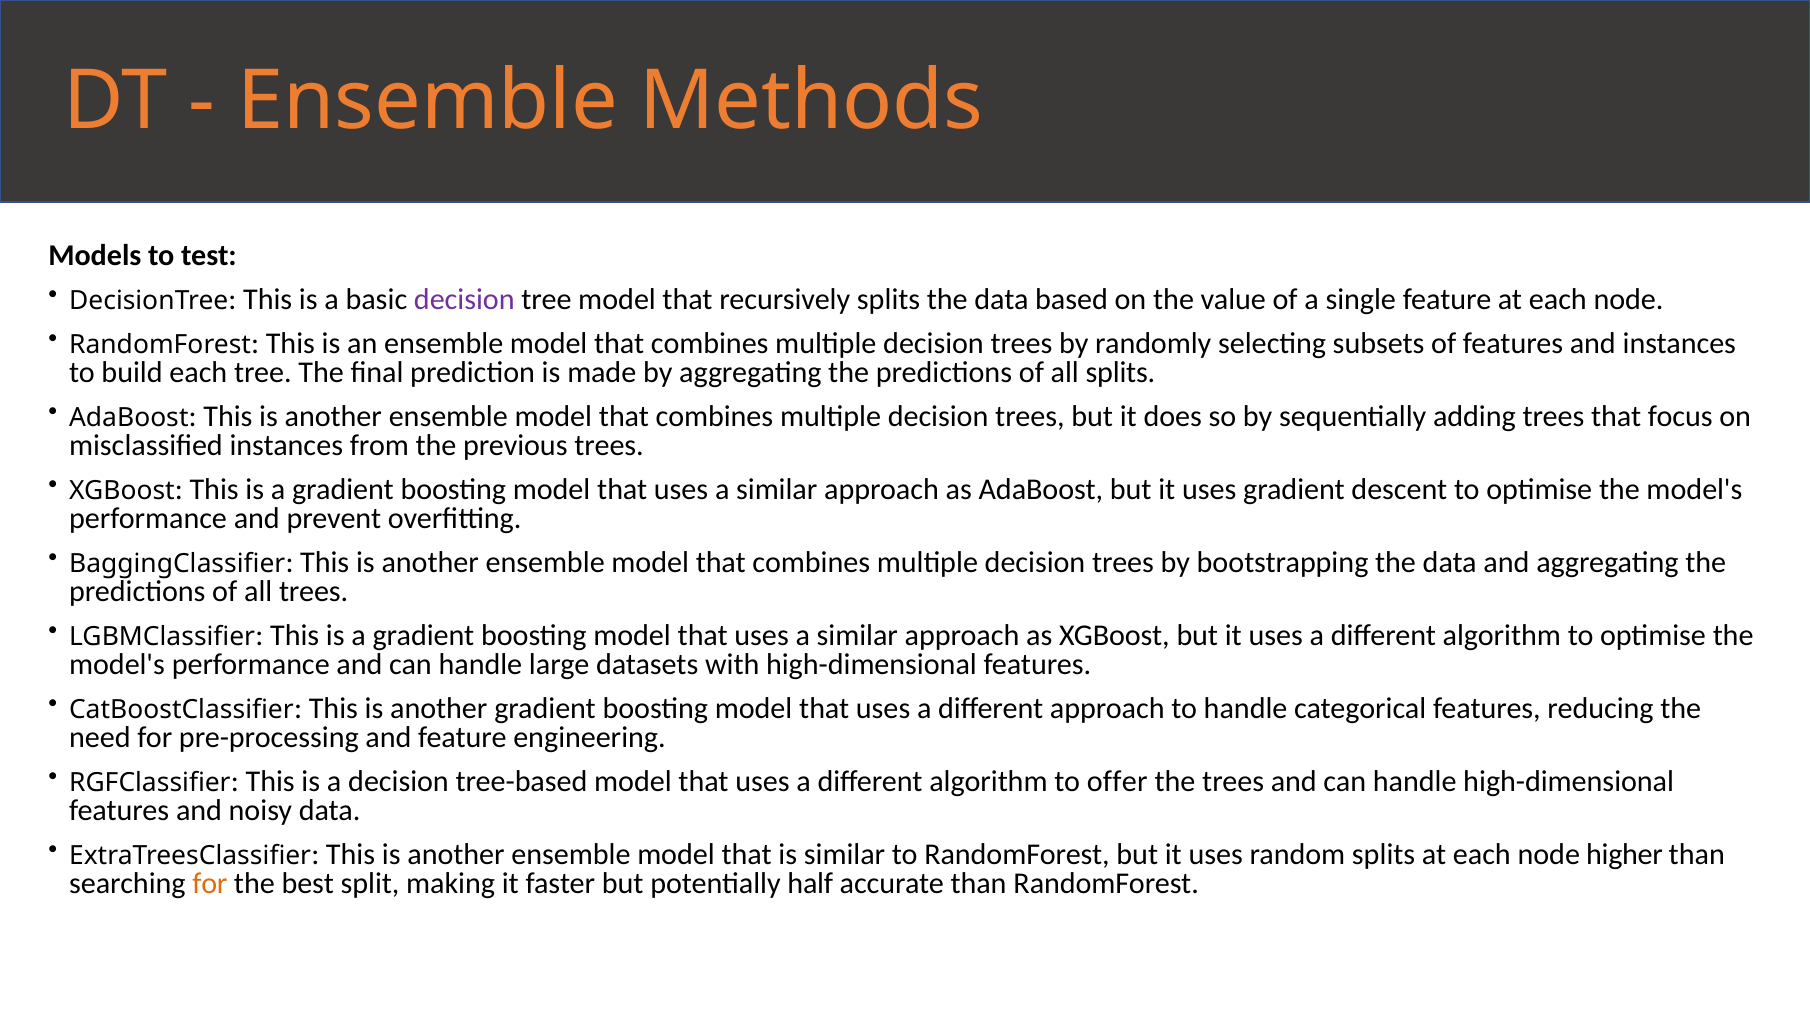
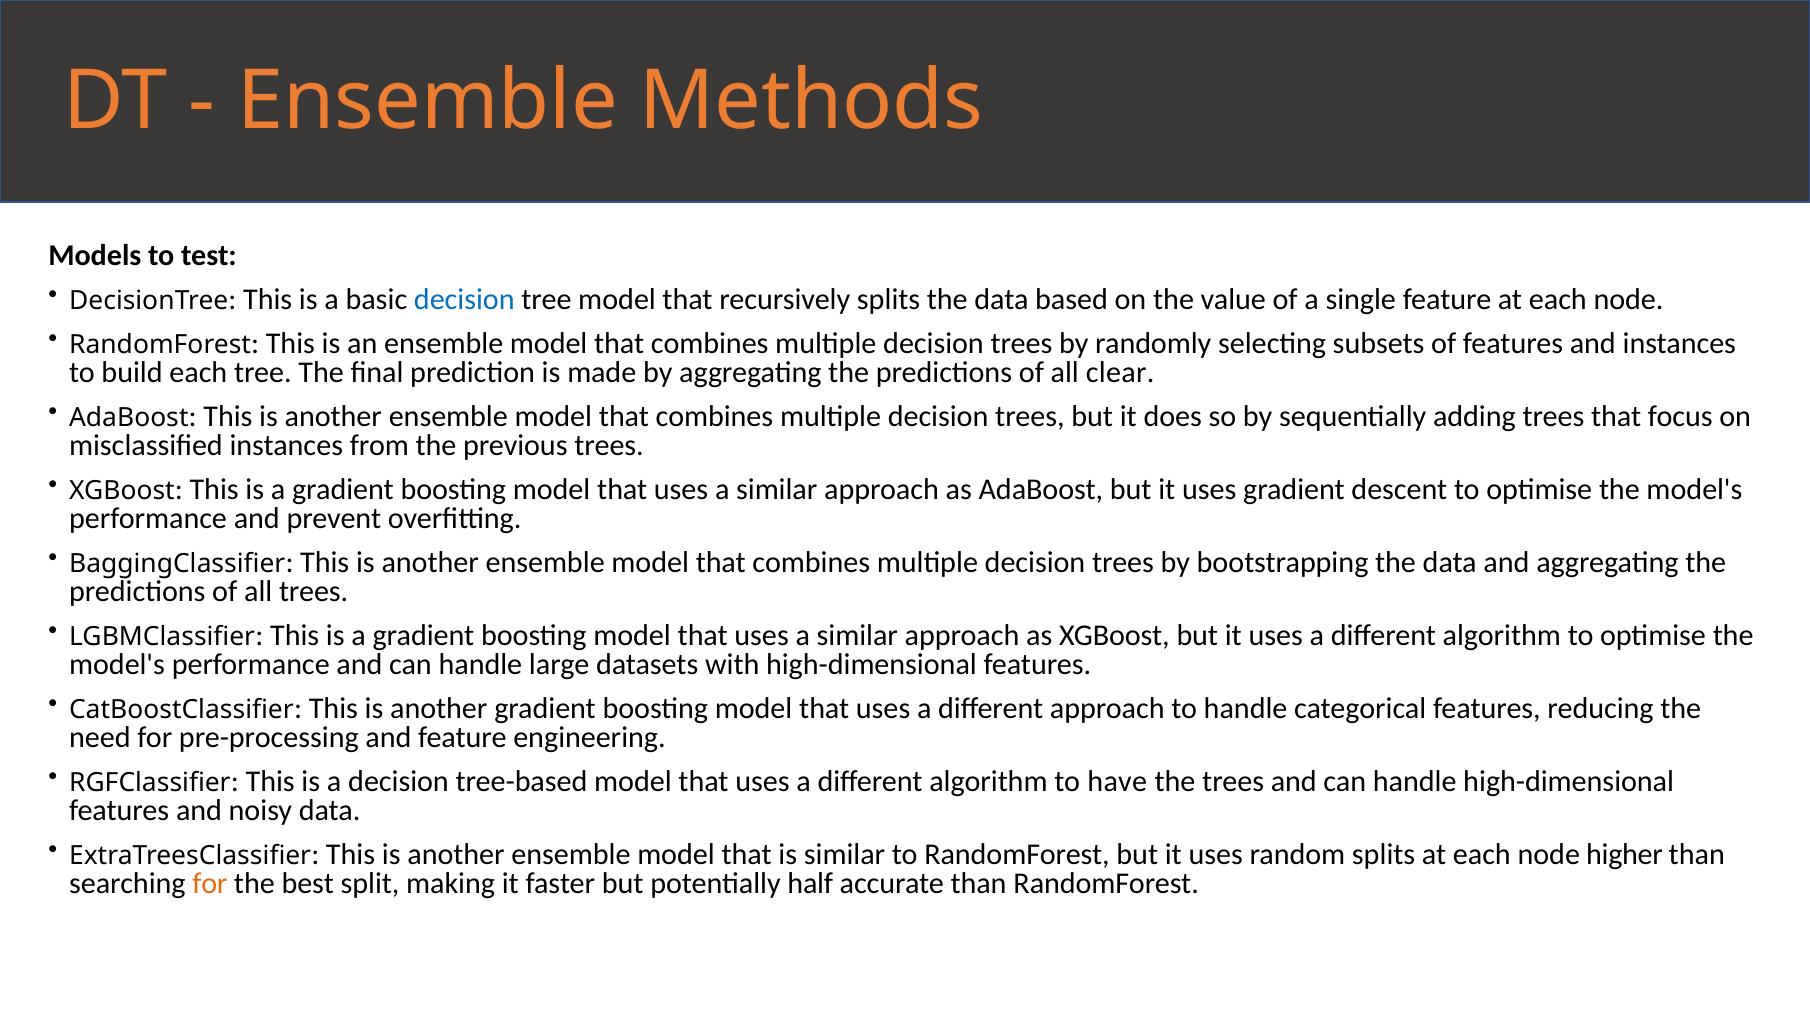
decision colour: purple -> blue (464, 300)
all splits: splits -> clear (1120, 373)
offer: offer -> have (1117, 782)
